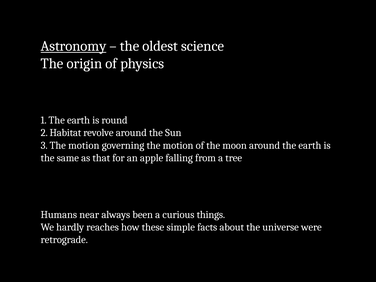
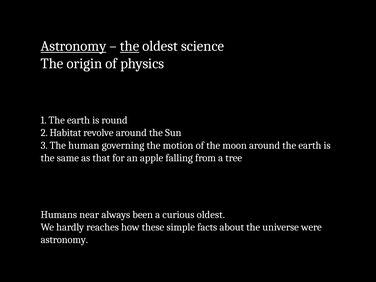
the underline: none -> present (130, 46)
3 The motion: motion -> human (84, 145)
curious things: things -> oldest (211, 215)
retrograde: retrograde -> astronomy (64, 240)
